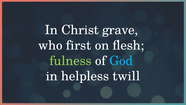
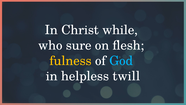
grave: grave -> while (120, 30)
first: first -> sure (79, 45)
fulness colour: light green -> yellow (70, 61)
